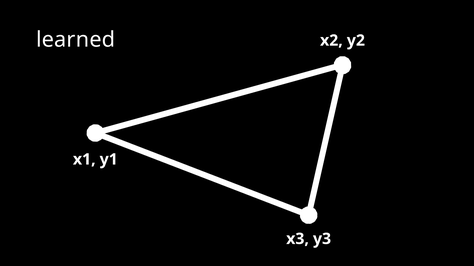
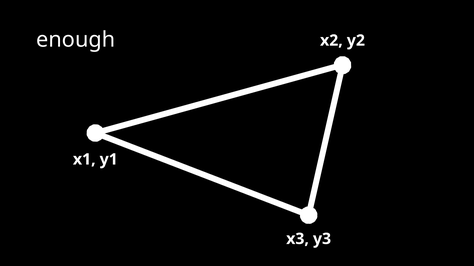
learned: learned -> enough (76, 40)
